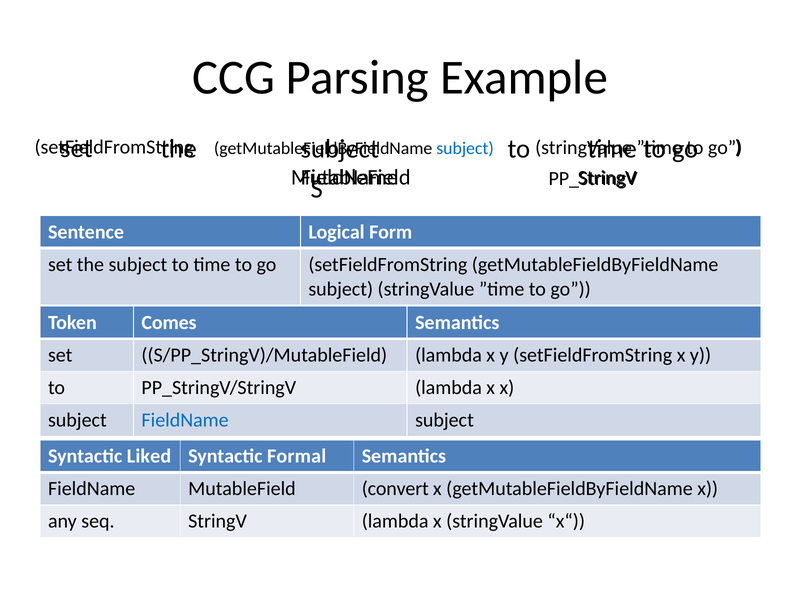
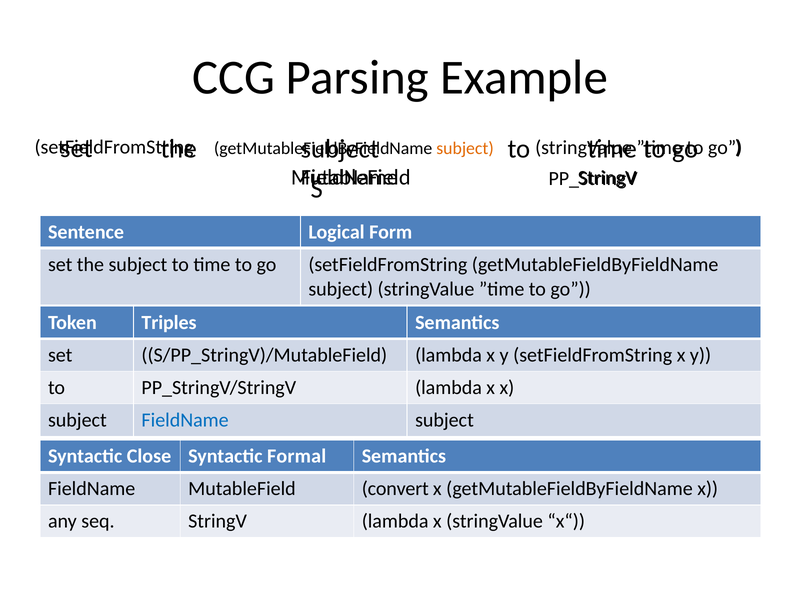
subject colour: blue -> orange (465, 149)
Comes: Comes -> Triples (169, 323)
Liked: Liked -> Close (149, 456)
